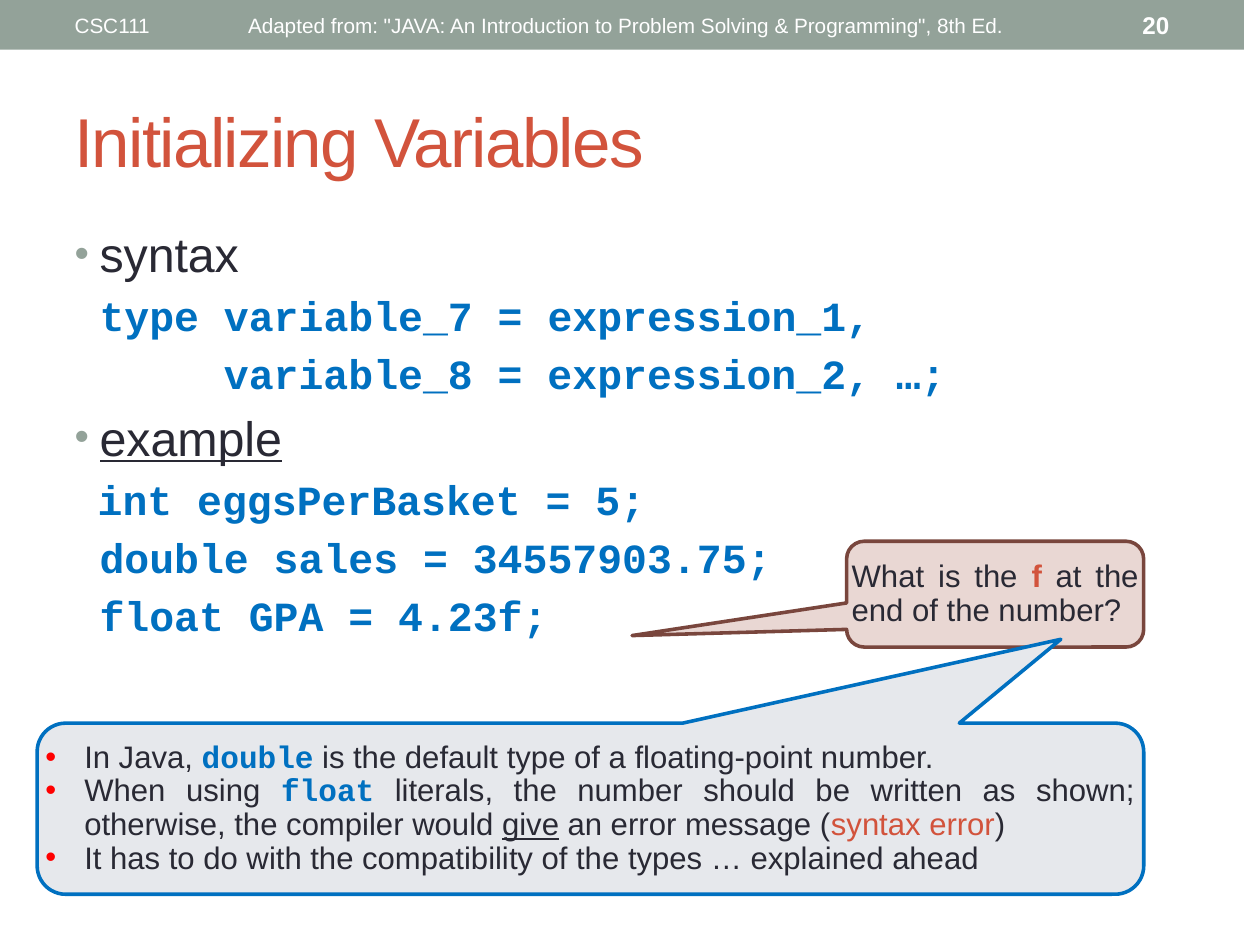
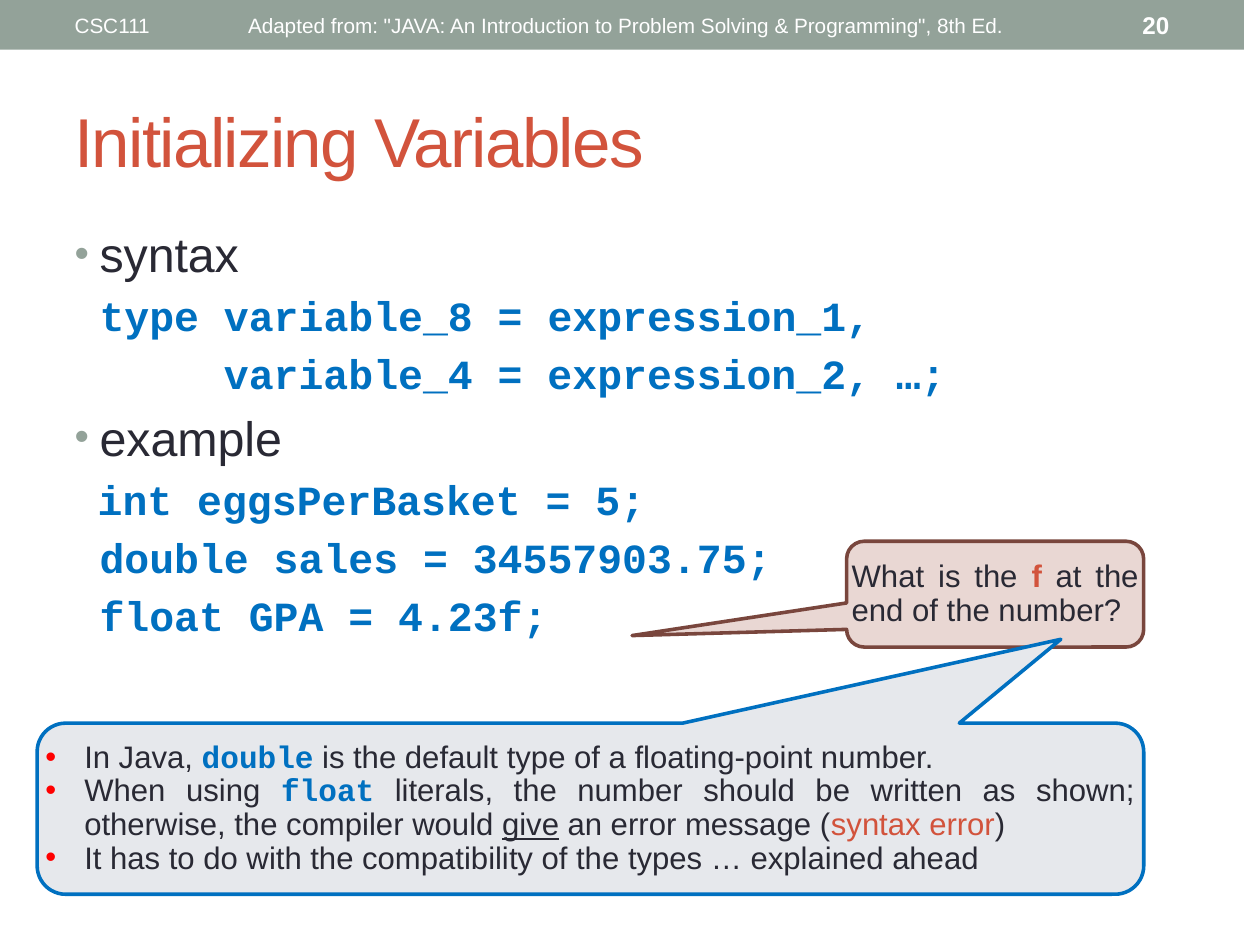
variable_7: variable_7 -> variable_8 (348, 318)
variable_8: variable_8 -> variable_4 (348, 376)
example underline: present -> none (191, 440)
